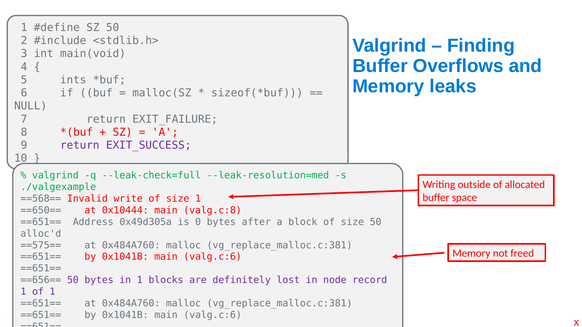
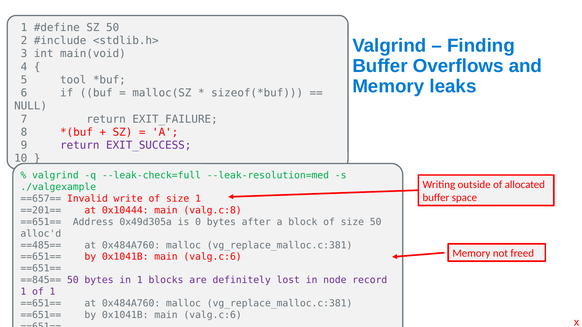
ints: ints -> tool (73, 80)
==568==: ==568== -> ==657== (41, 199)
==650==: ==650== -> ==201== (41, 211)
==575==: ==575== -> ==485== (41, 245)
==656==: ==656== -> ==845== (41, 280)
